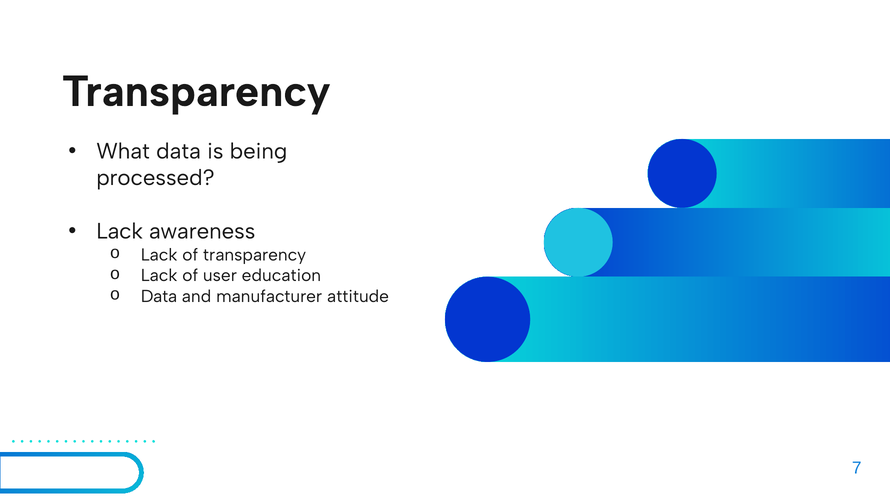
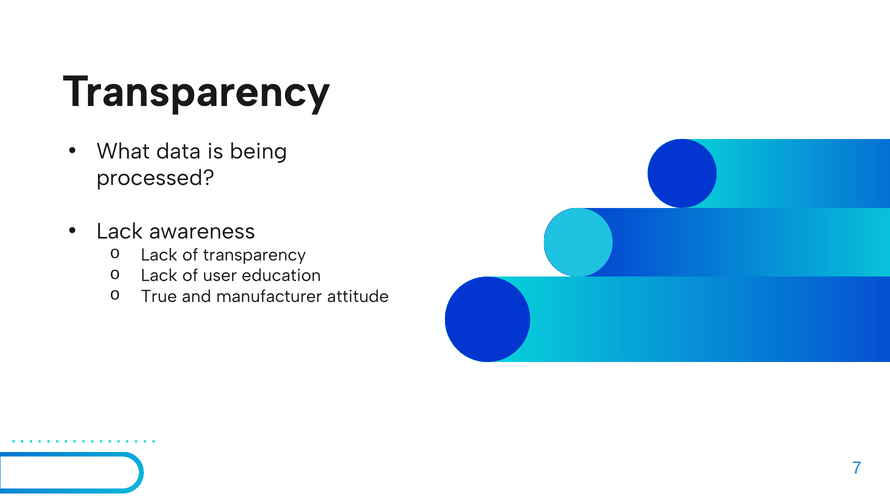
Data: Data -> True (159, 296)
